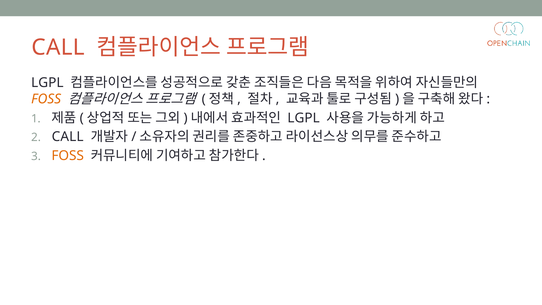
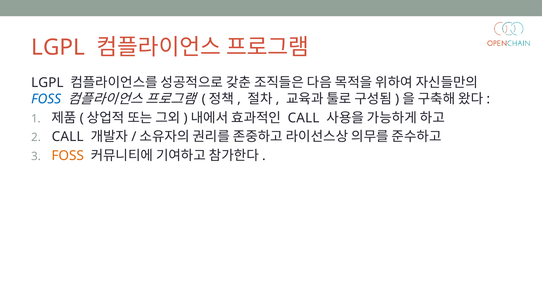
CALL: CALL -> LGPL (58, 47)
FOSS colour: orange -> blue (46, 99)
LGPL: LGPL -> CALL (304, 118)
